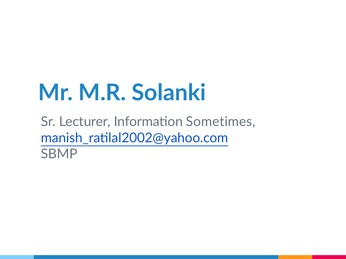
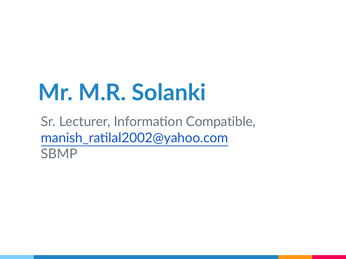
Sometimes: Sometimes -> Compatible (221, 122)
